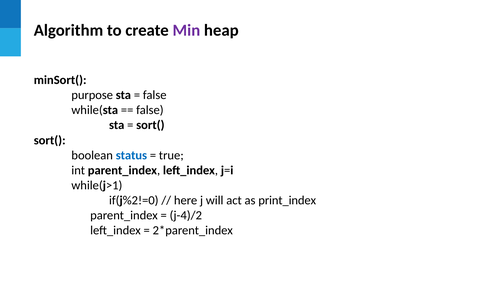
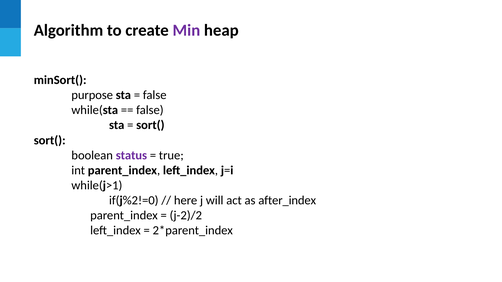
status colour: blue -> purple (131, 155)
print_index: print_index -> after_index (287, 201)
j-4)/2: j-4)/2 -> j-2)/2 (186, 216)
